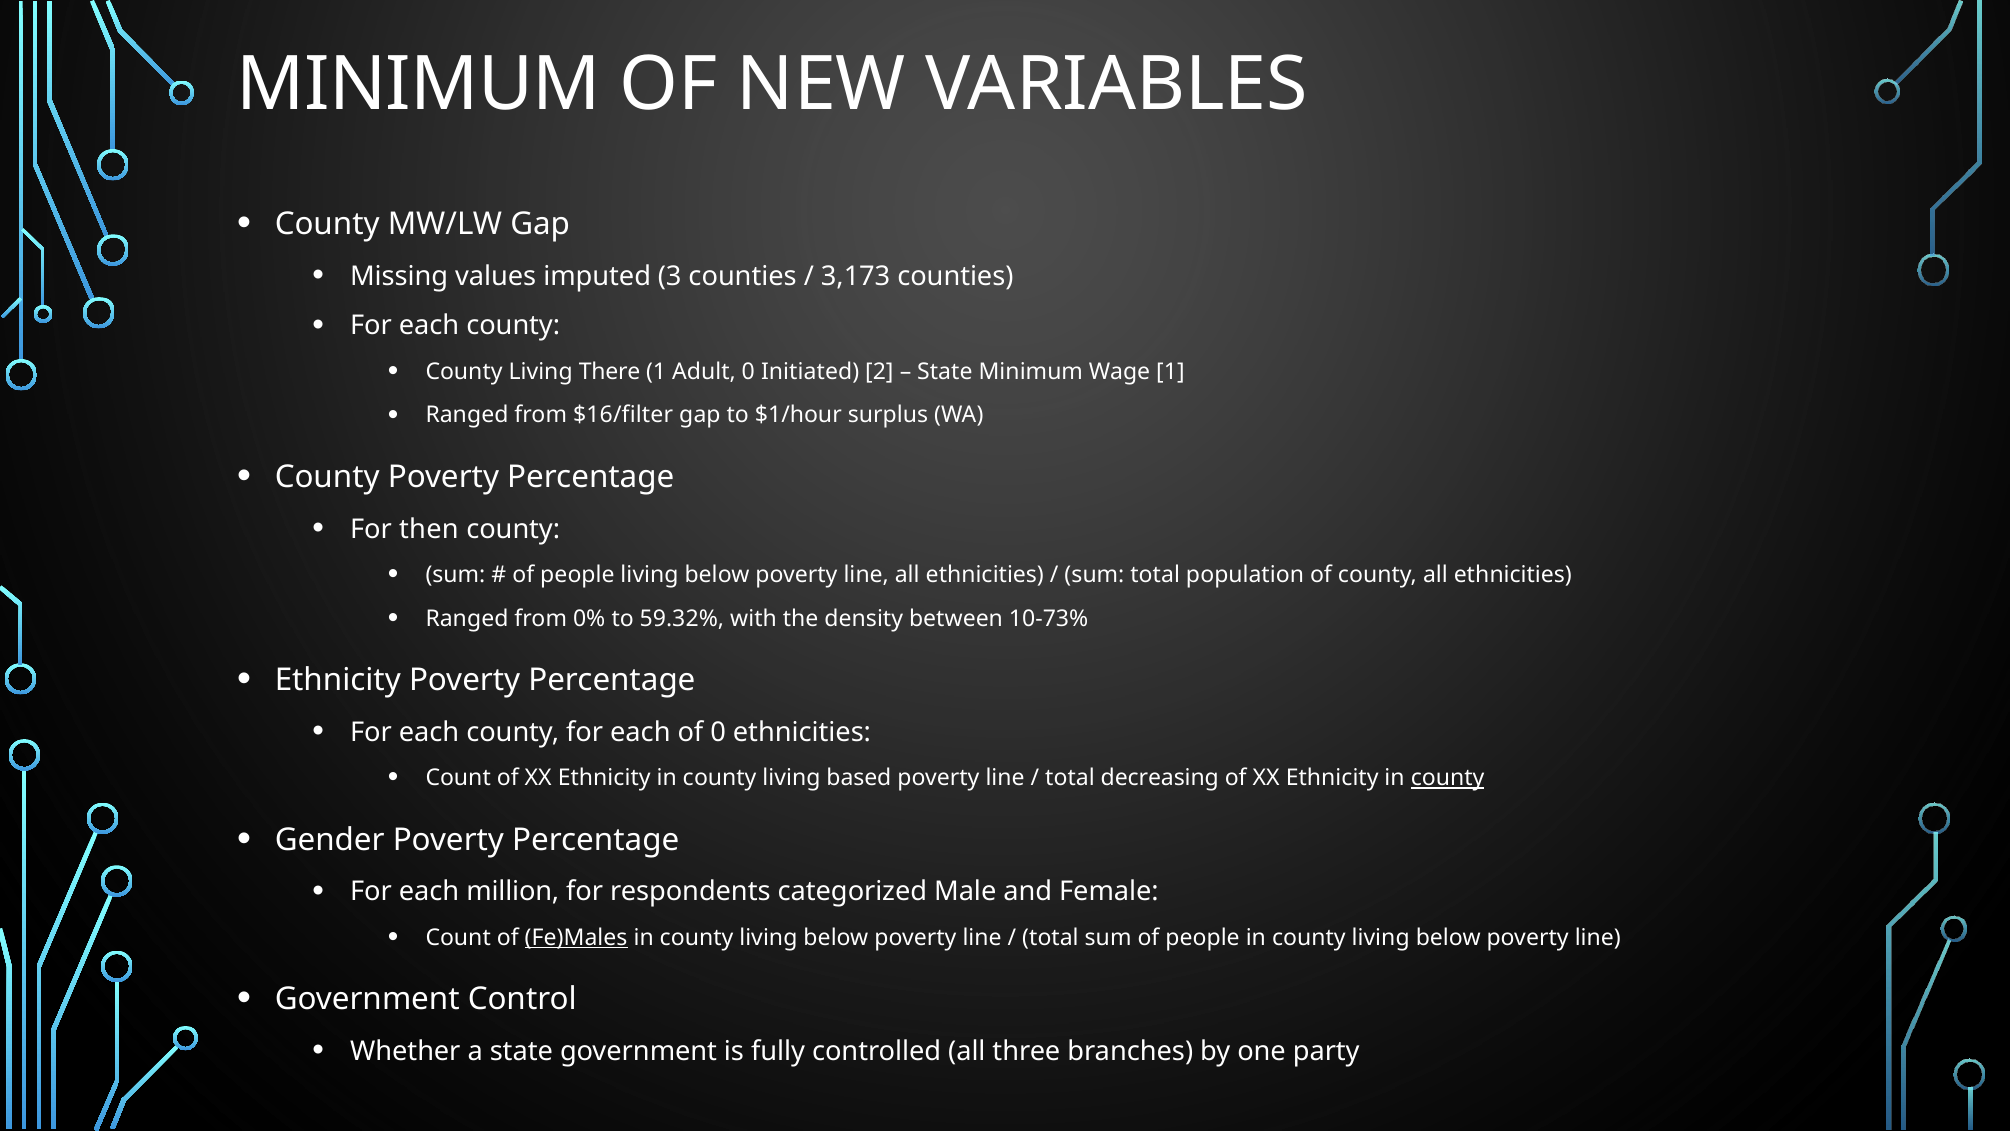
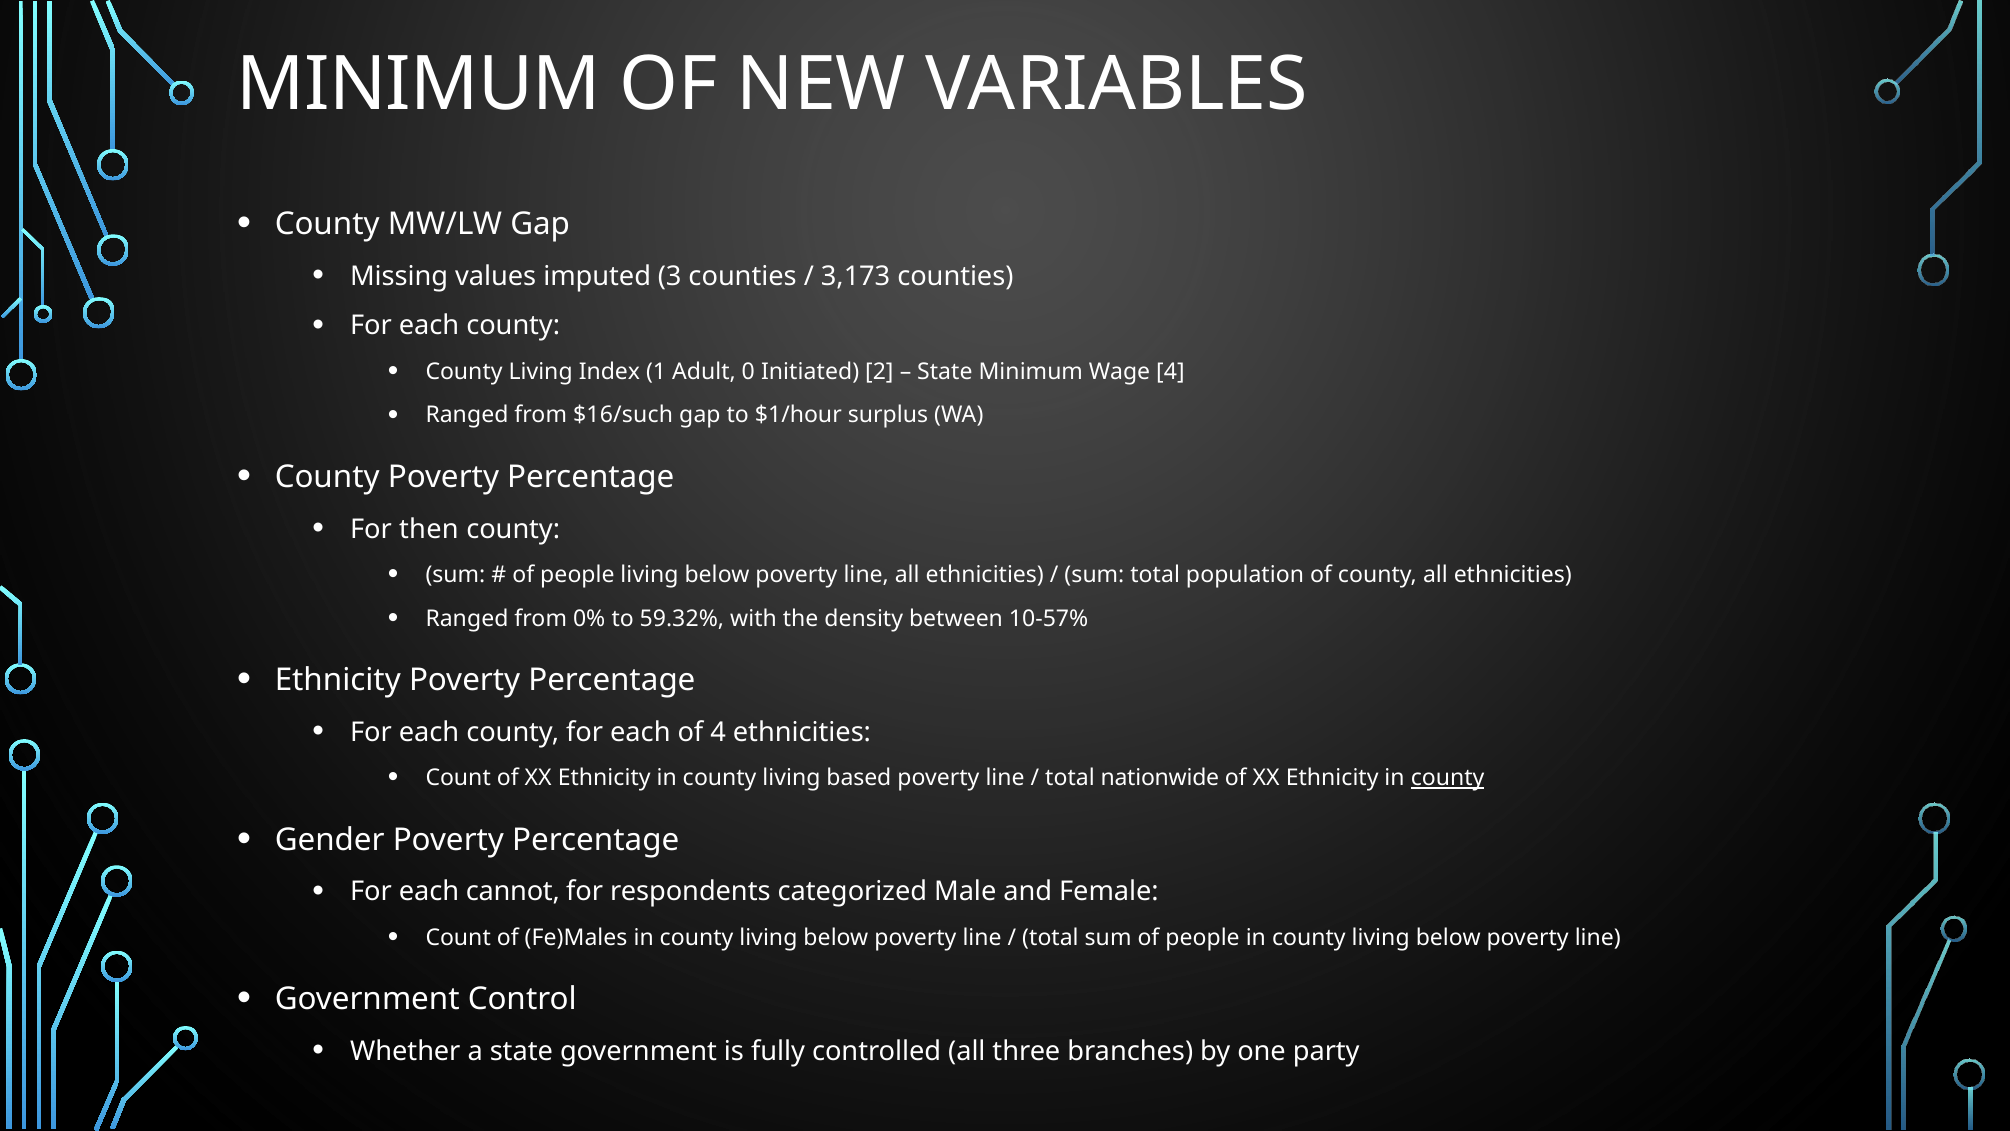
There: There -> Index (609, 372)
Wage 1: 1 -> 4 (1170, 372)
$16/filter: $16/filter -> $16/such (623, 415)
10-73%: 10-73% -> 10-57% (1049, 618)
of 0: 0 -> 4 (718, 732)
decreasing: decreasing -> nationwide (1160, 778)
million: million -> cannot (513, 891)
Fe)Males underline: present -> none (576, 937)
